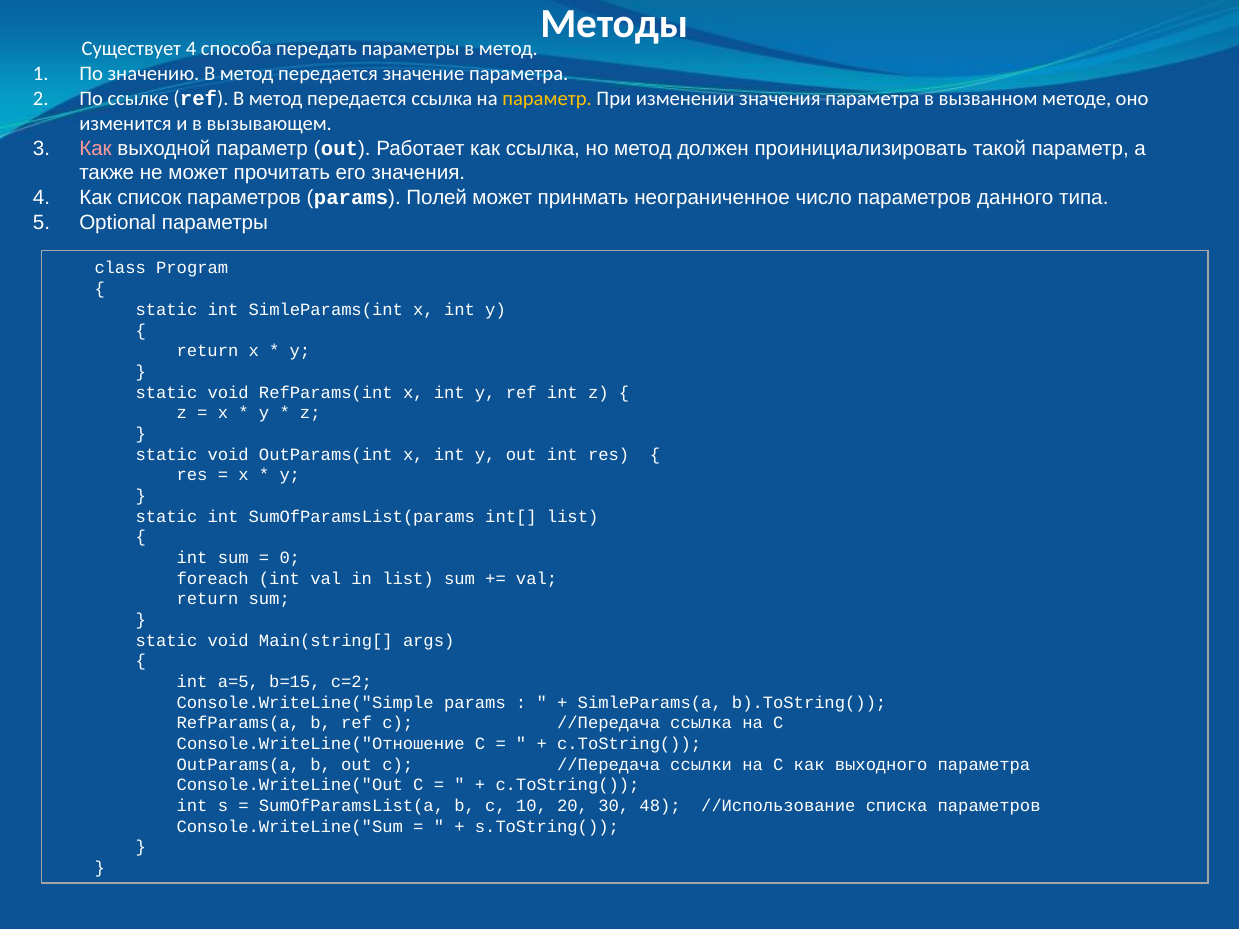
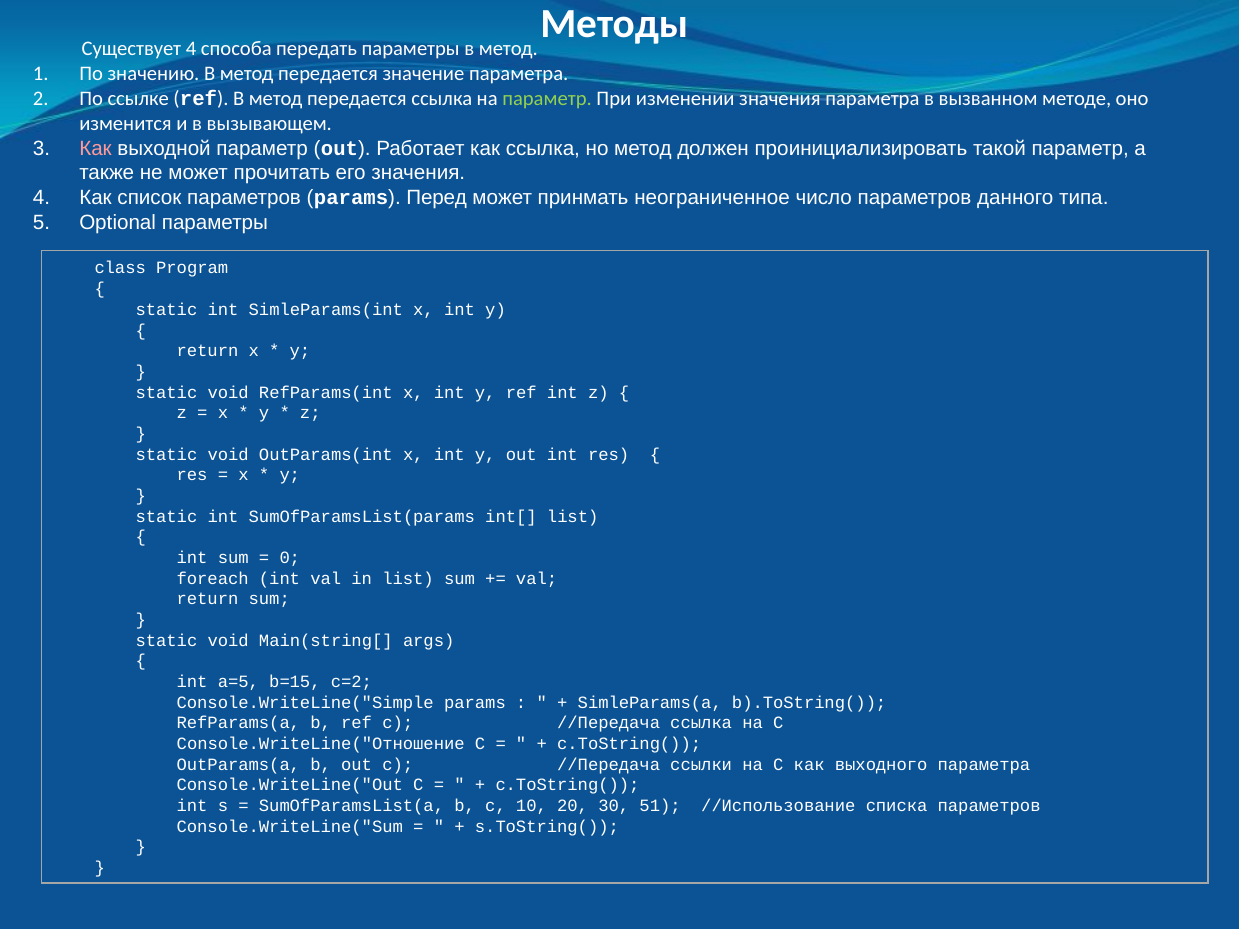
параметр colour: yellow -> light green (547, 99)
Полей: Полей -> Перед (437, 198)
48: 48 -> 51 (660, 806)
